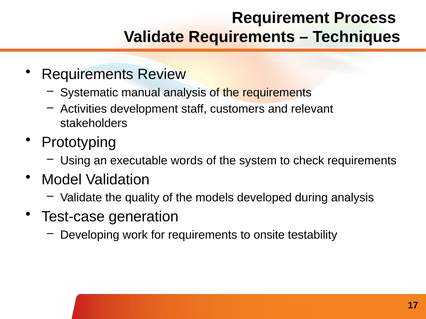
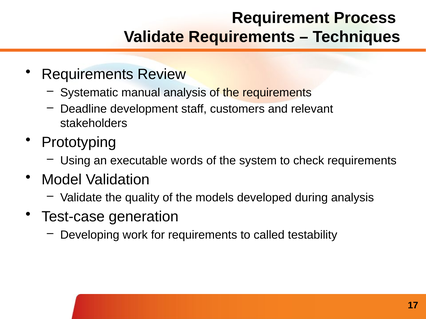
Activities: Activities -> Deadline (84, 109)
onsite: onsite -> called (269, 235)
